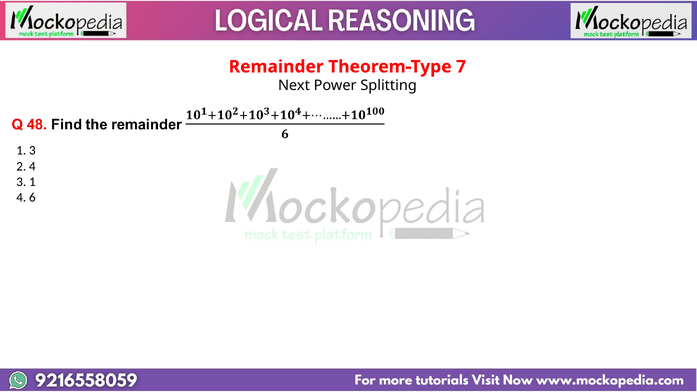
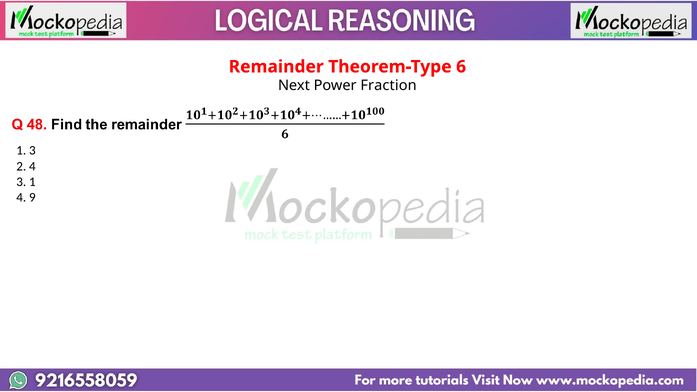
7: 7 -> 6 (461, 67)
Splitting: Splitting -> Fraction (389, 86)
6: 6 -> 9 (32, 198)
